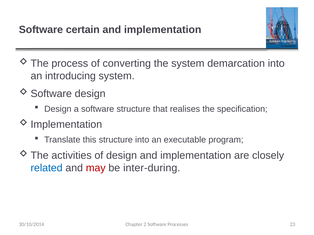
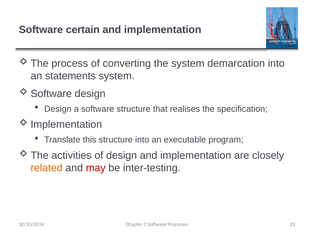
introducing: introducing -> statements (70, 76)
related colour: blue -> orange (47, 168)
inter-during: inter-during -> inter-testing (152, 168)
